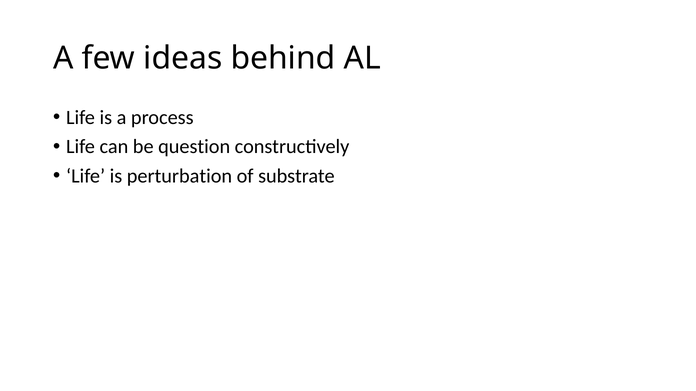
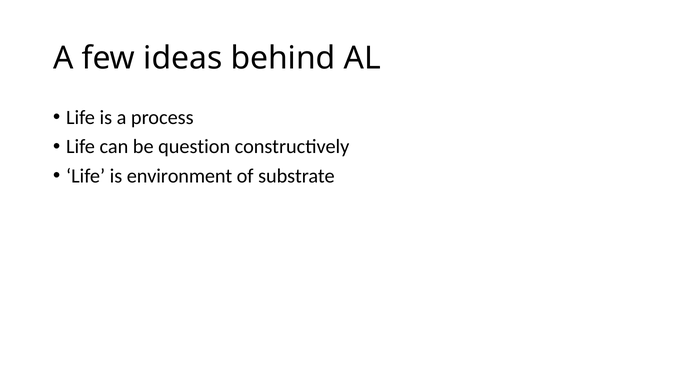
perturbation: perturbation -> environment (180, 176)
